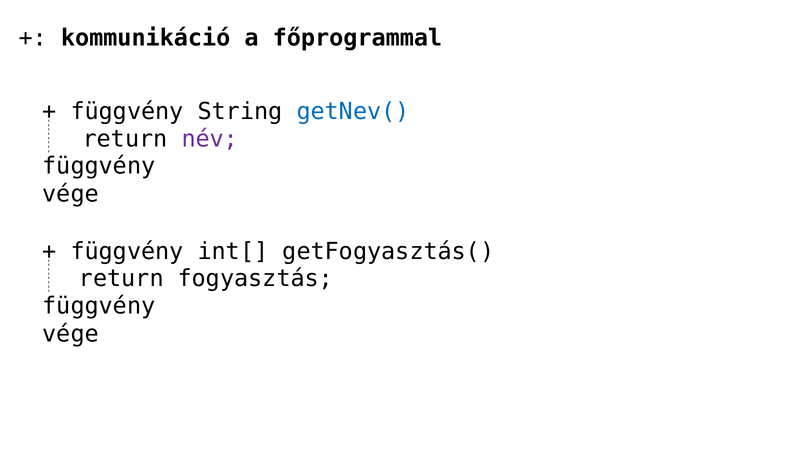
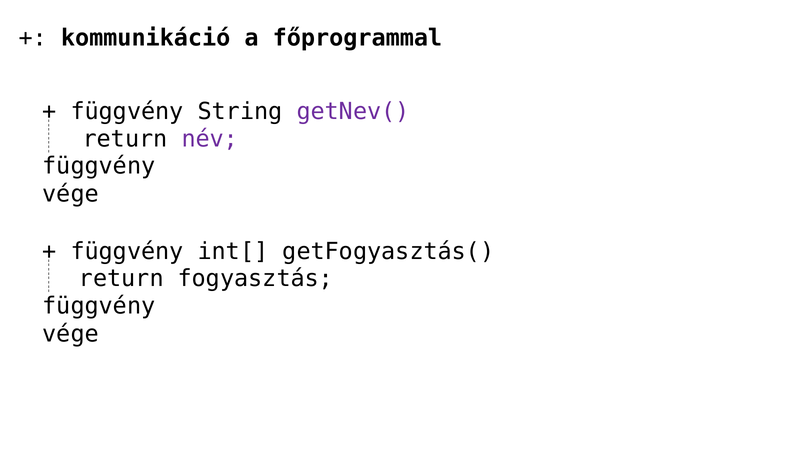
getNev( colour: blue -> purple (353, 112)
